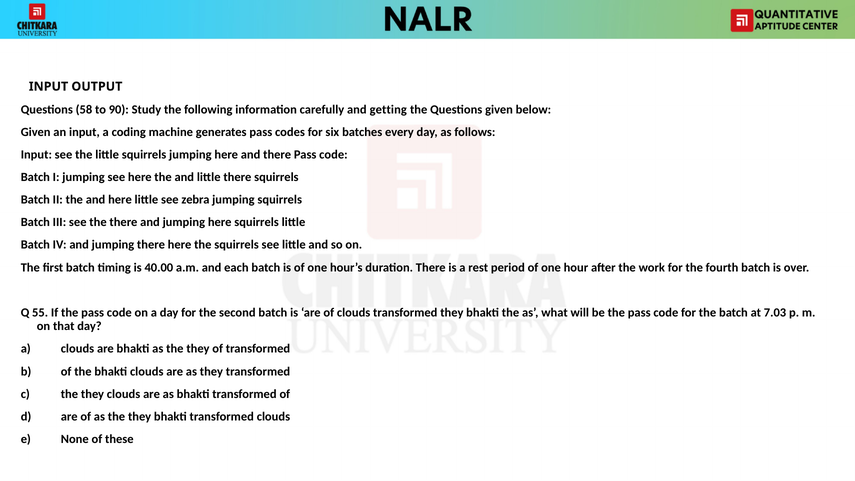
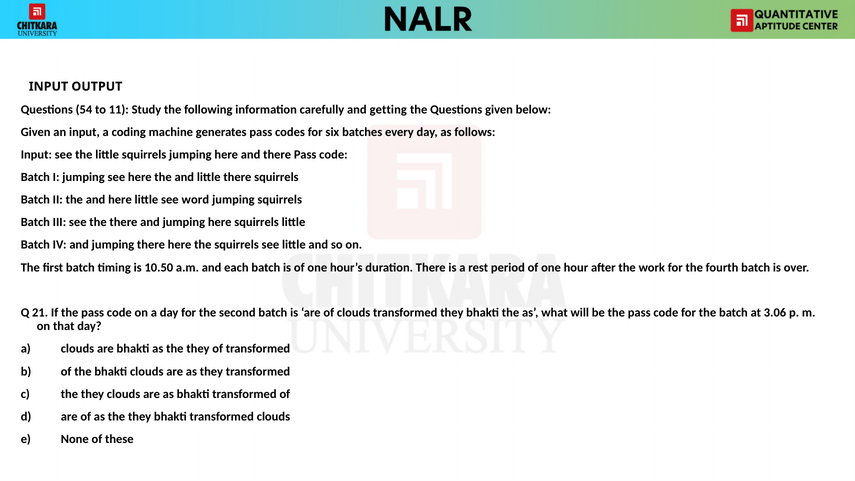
58: 58 -> 54 (84, 109)
90: 90 -> 11 (119, 109)
zebra: zebra -> word (195, 200)
40.00: 40.00 -> 10.50 (159, 267)
55: 55 -> 21 (40, 313)
7.03: 7.03 -> 3.06 (775, 313)
